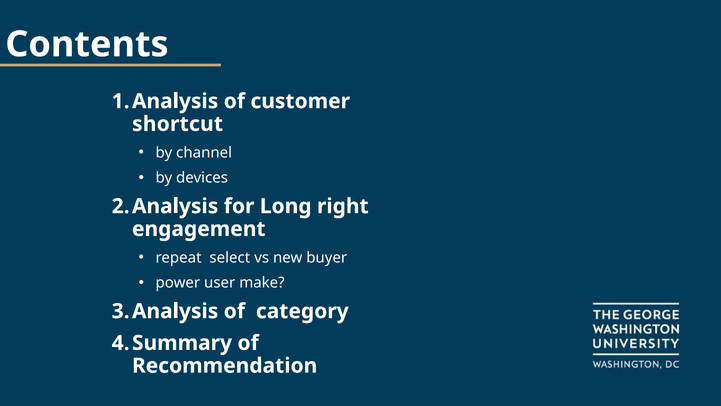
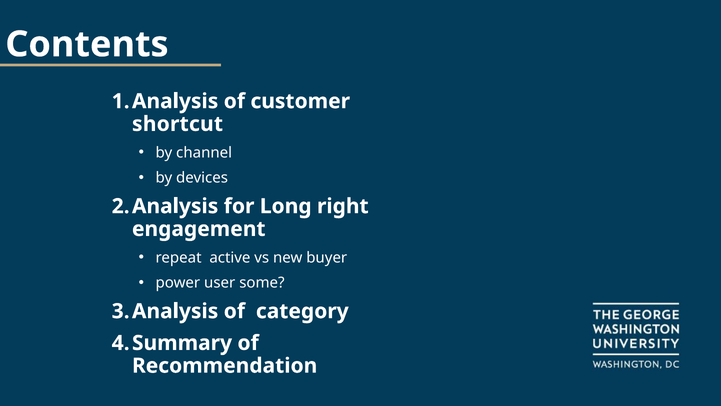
select: select -> active (230, 257)
make: make -> some (262, 283)
